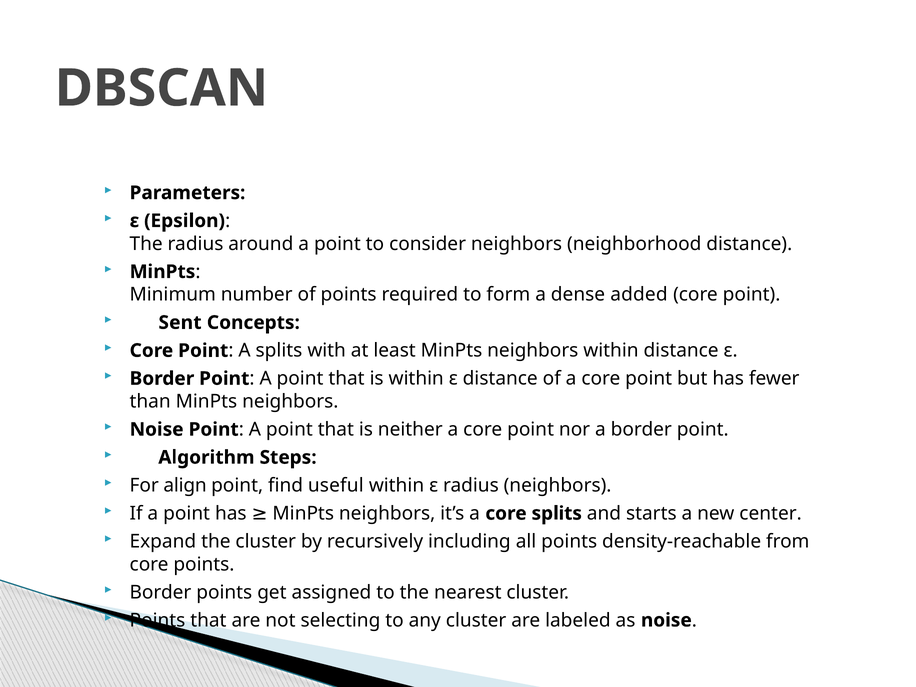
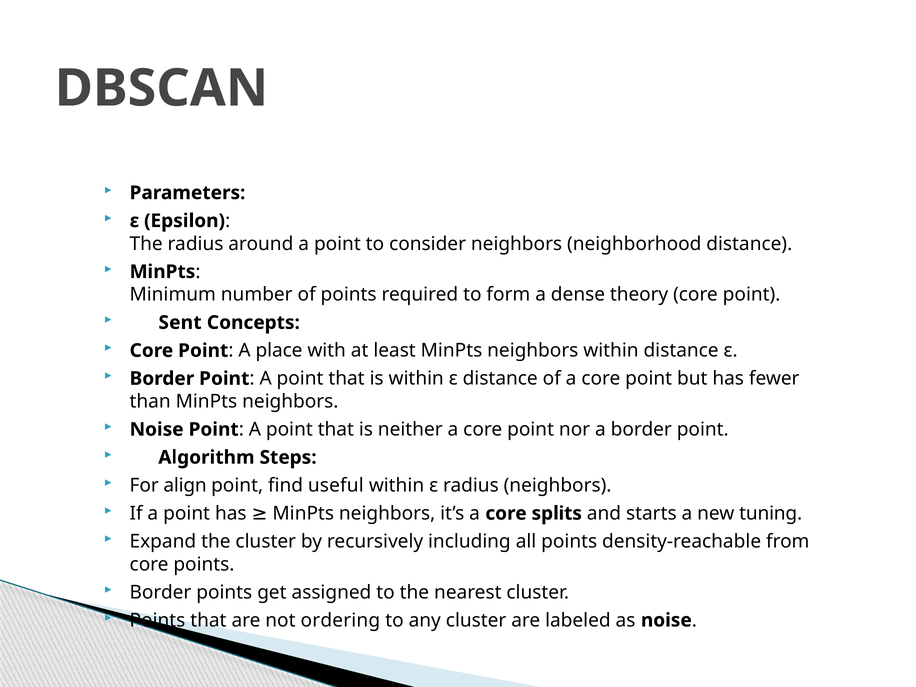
added: added -> theory (639, 295)
A splits: splits -> place (279, 351)
center: center -> tuning (771, 513)
selecting: selecting -> ordering (340, 620)
